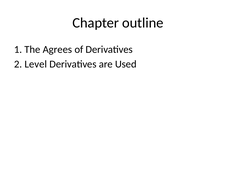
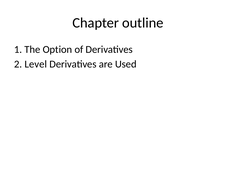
Agrees: Agrees -> Option (57, 50)
